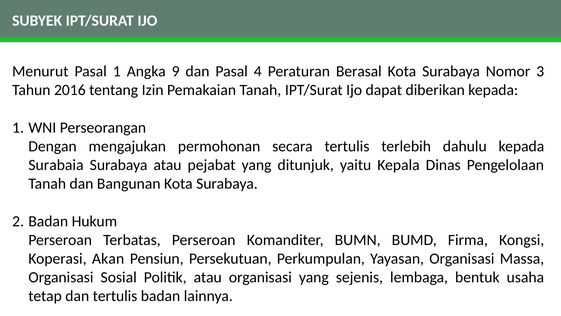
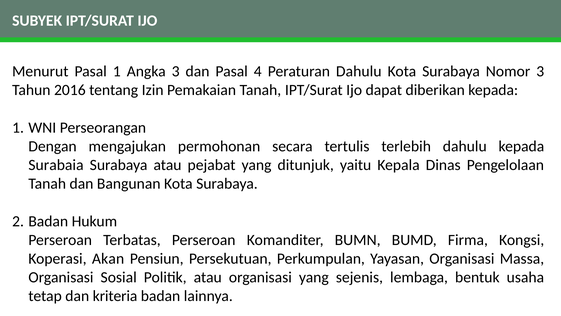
Angka 9: 9 -> 3 (176, 71)
Peraturan Berasal: Berasal -> Dahulu (359, 71)
dan tertulis: tertulis -> kriteria (115, 296)
